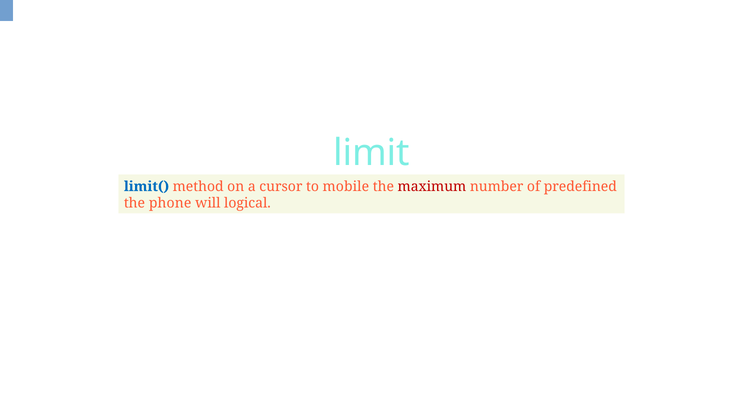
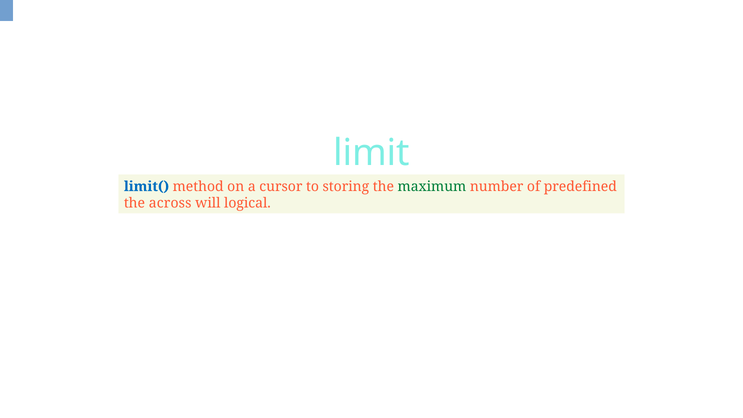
mobile: mobile -> storing (346, 186)
maximum colour: red -> green (432, 186)
phone: phone -> across (170, 203)
